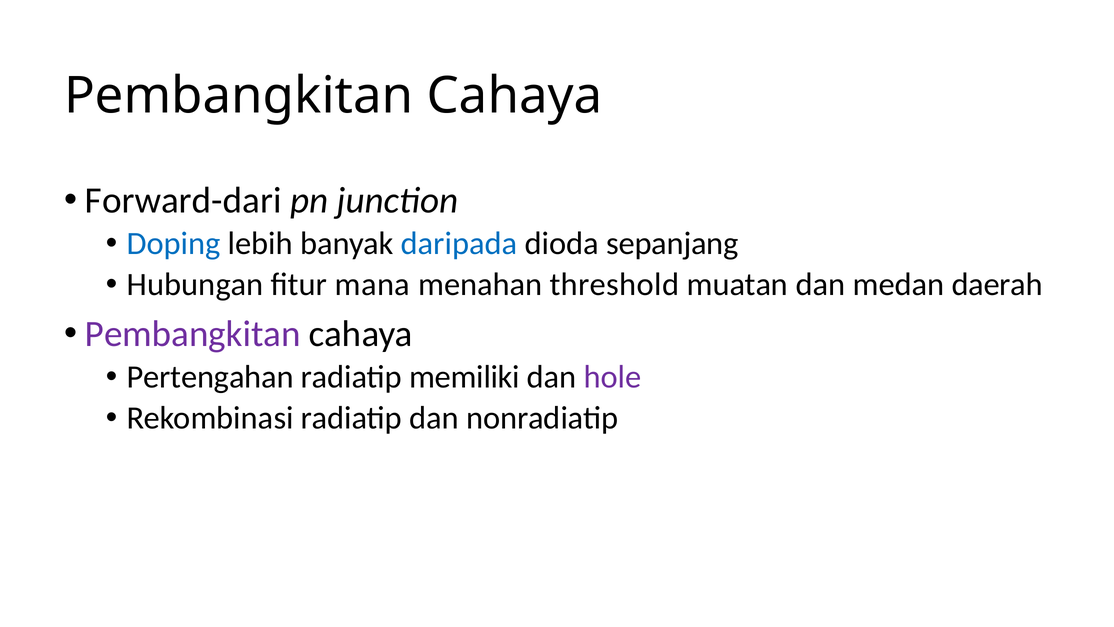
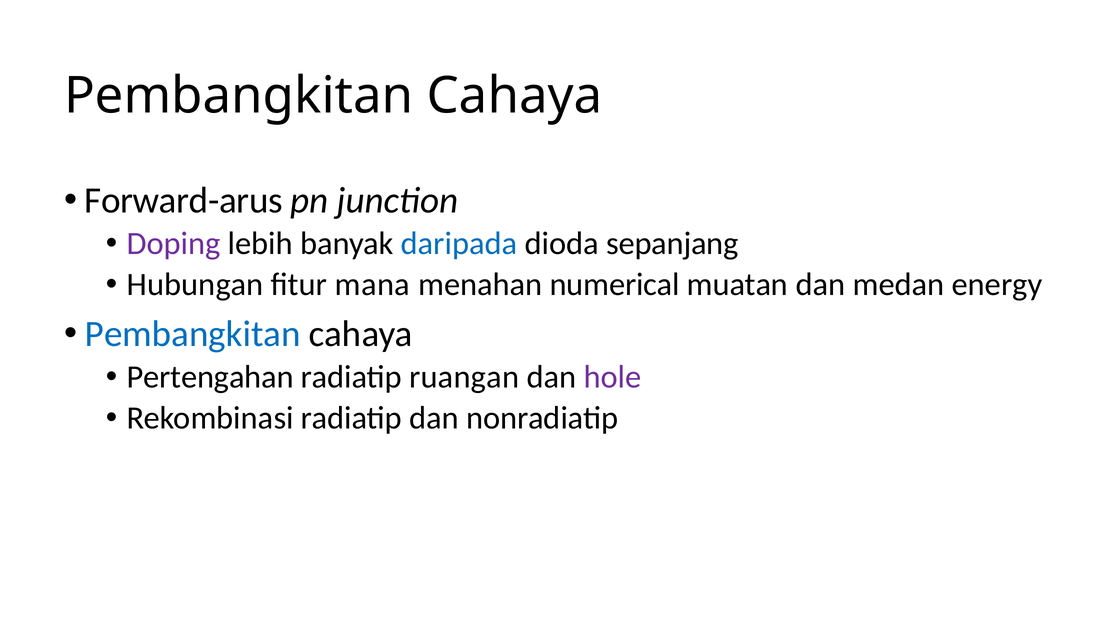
Forward-dari: Forward-dari -> Forward-arus (184, 200)
Doping colour: blue -> purple (174, 244)
threshold: threshold -> numerical (615, 284)
daerah: daerah -> energy (997, 284)
Pembangkitan colour: purple -> blue (193, 334)
memiliki: memiliki -> ruangan (464, 377)
